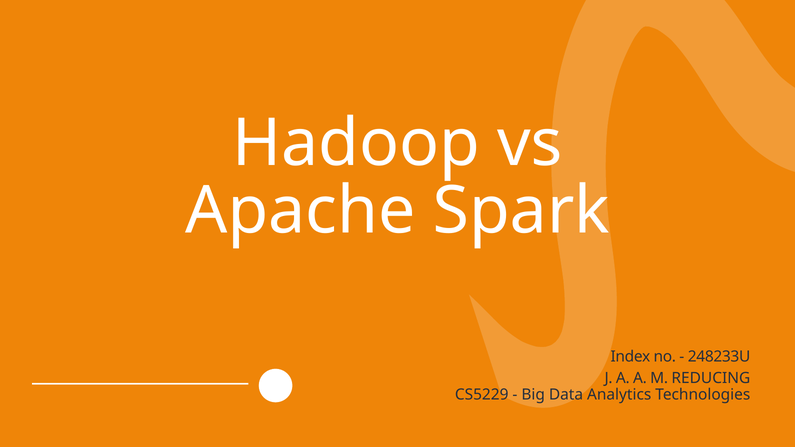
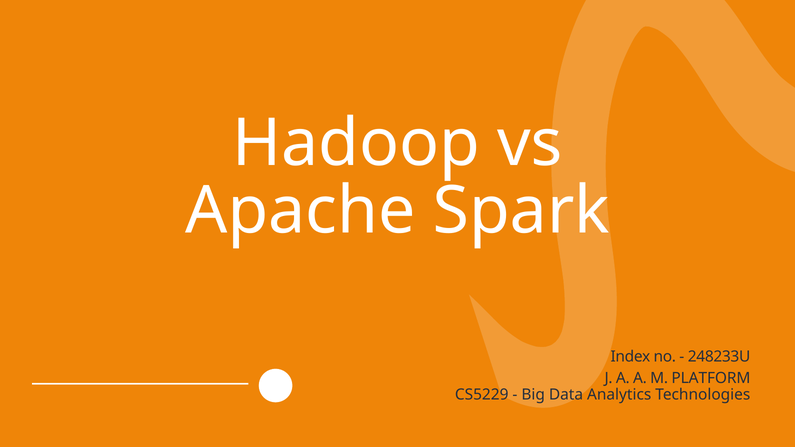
REDUCING: REDUCING -> PLATFORM (711, 378)
